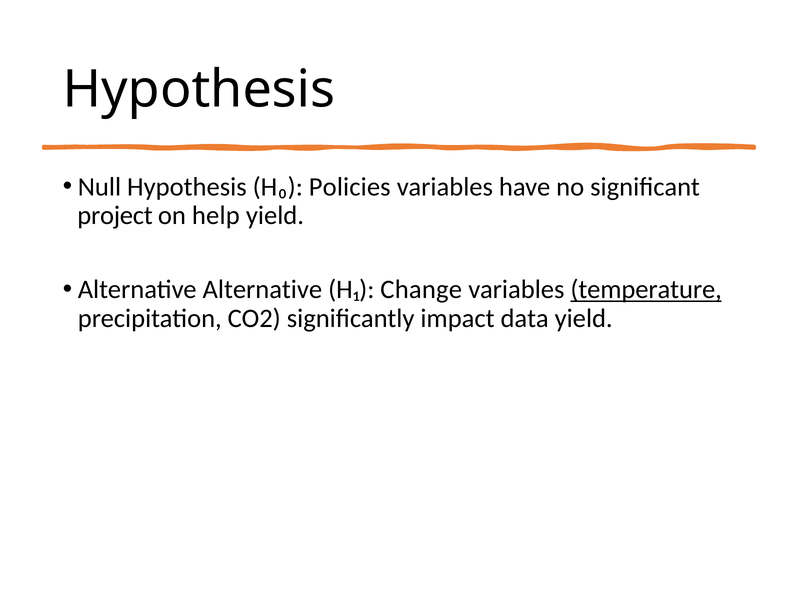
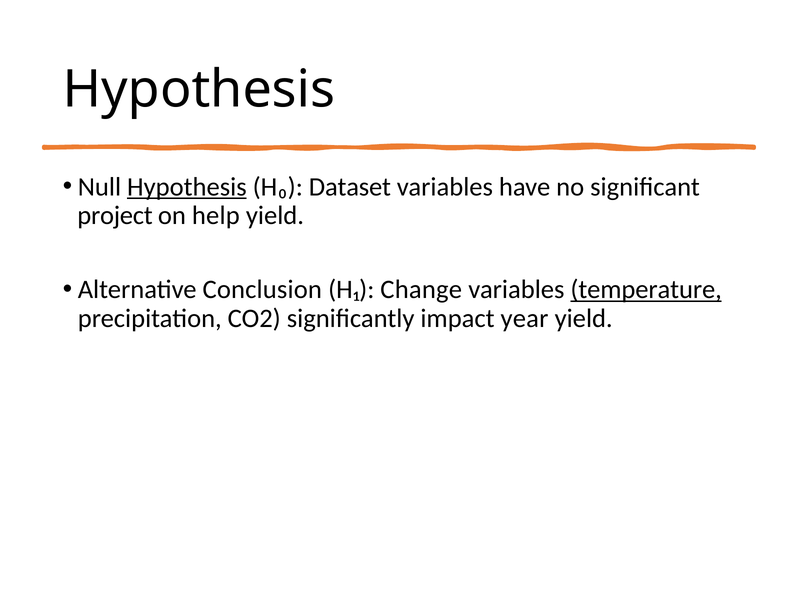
Hypothesis underline: none -> present (187, 187)
Policies: Policies -> Dataset (350, 187)
Alternative Alternative: Alternative -> Conclusion (262, 289)
data: data -> year (525, 318)
